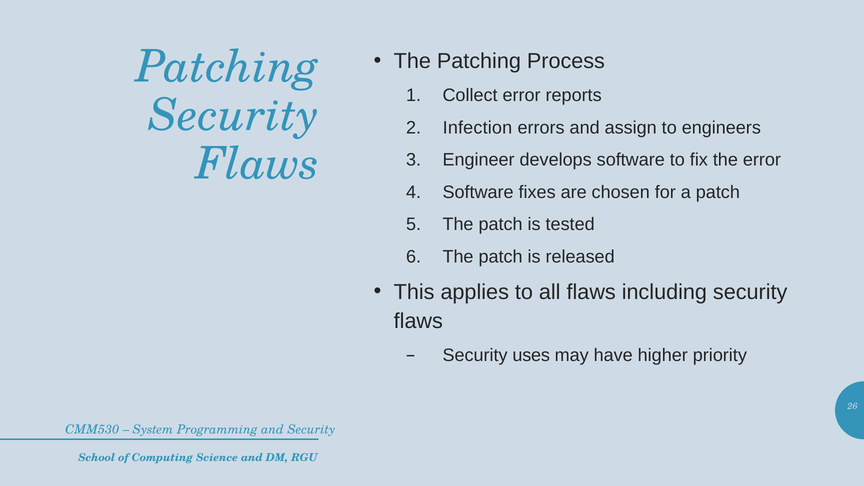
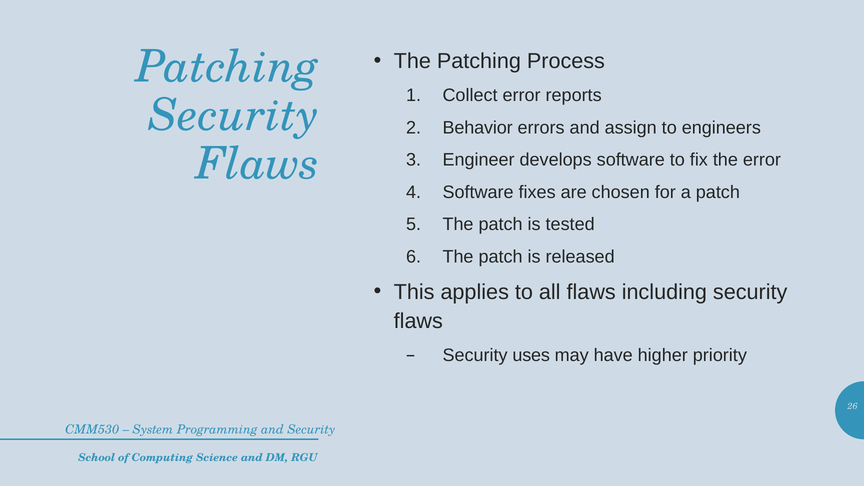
Infection: Infection -> Behavior (478, 128)
